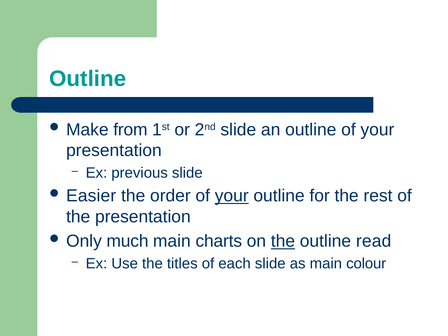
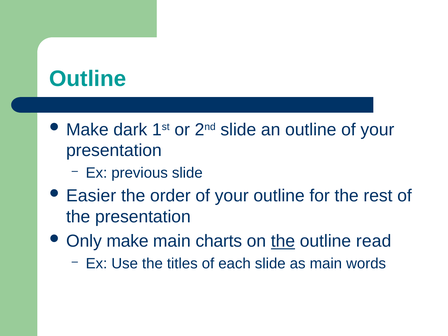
from: from -> dark (130, 130)
your underline: present -> none (232, 196)
Only much: much -> make (127, 241)
colour: colour -> words (366, 263)
